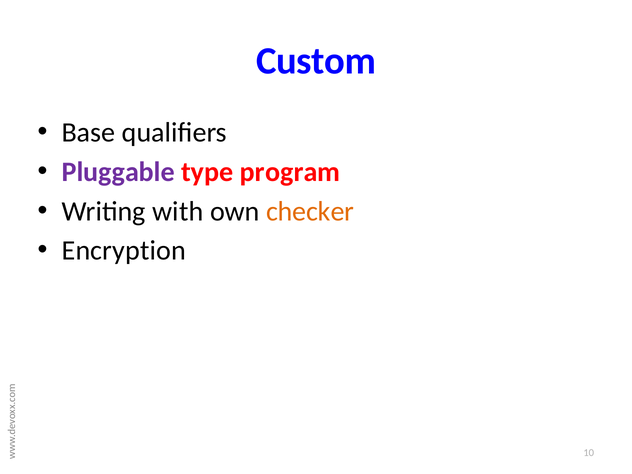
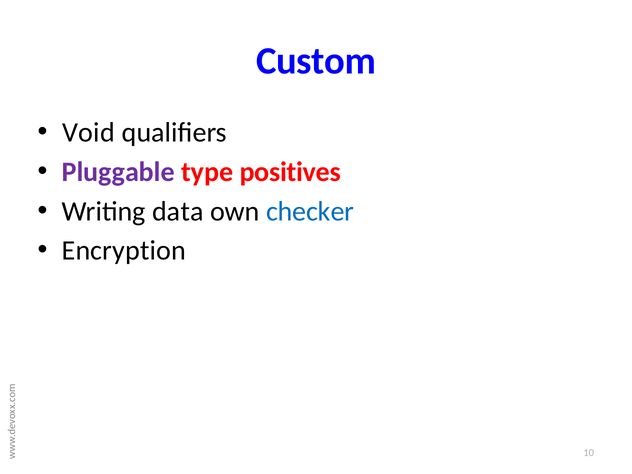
Base: Base -> Void (88, 133)
program: program -> positives (290, 172)
with: with -> data (178, 211)
checker colour: orange -> blue (310, 211)
